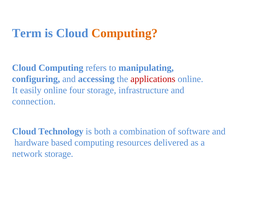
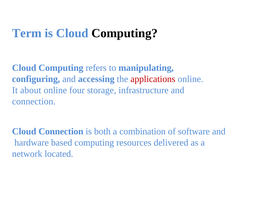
Computing colour: orange -> black (125, 33)
easily: easily -> about (31, 90)
Cloud Technology: Technology -> Connection (61, 131)
network storage: storage -> located (59, 153)
